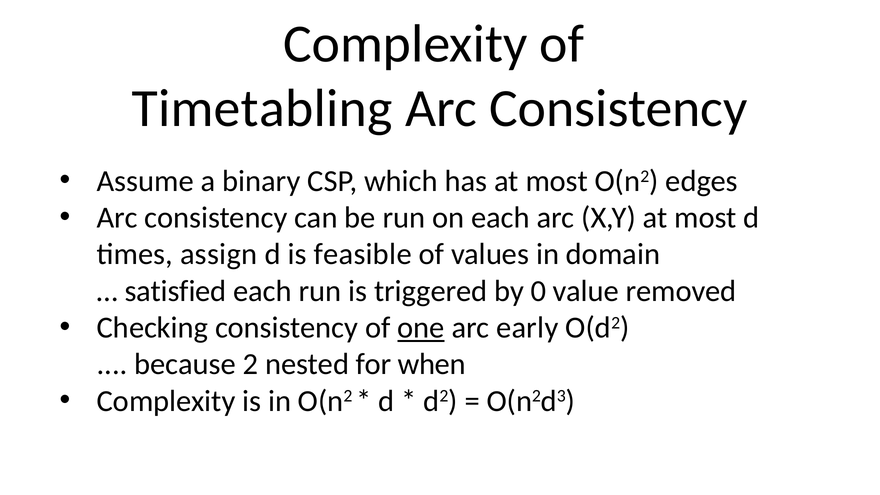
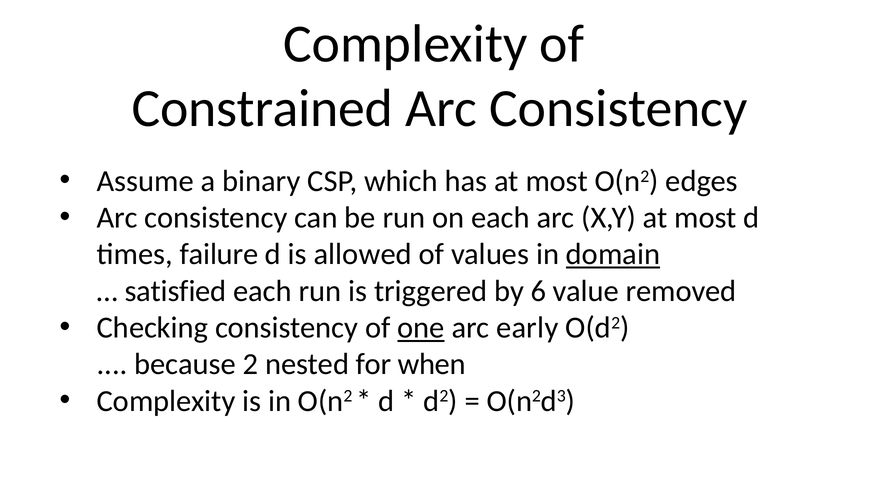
Timetabling: Timetabling -> Constrained (262, 109)
assign: assign -> failure (219, 254)
feasible: feasible -> allowed (363, 254)
domain underline: none -> present (613, 254)
0: 0 -> 6 (538, 291)
